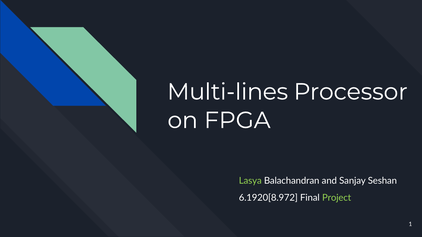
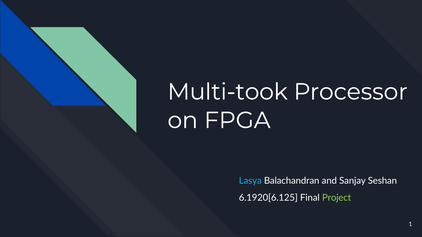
Multi-lines: Multi-lines -> Multi-took (228, 92)
Lasya colour: light green -> light blue (250, 181)
6.1920[8.972: 6.1920[8.972 -> 6.1920[6.125 (268, 198)
